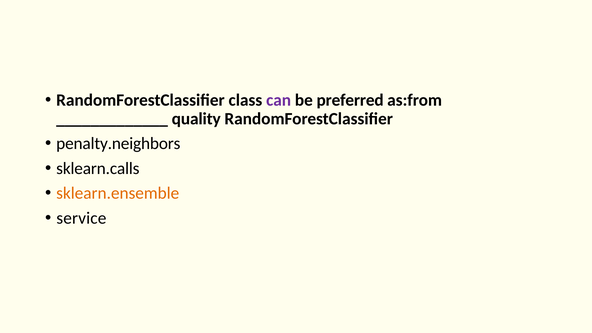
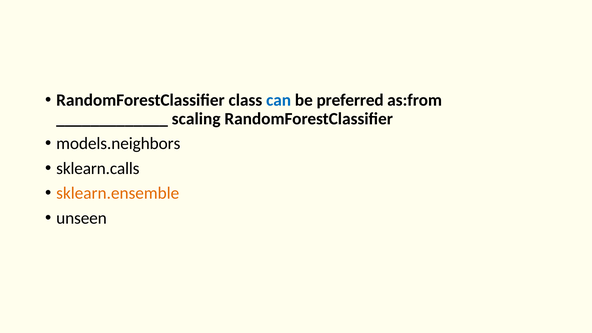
can colour: purple -> blue (279, 100)
quality: quality -> scaling (196, 119)
penalty.neighbors: penalty.neighbors -> models.neighbors (118, 144)
service: service -> unseen (81, 218)
